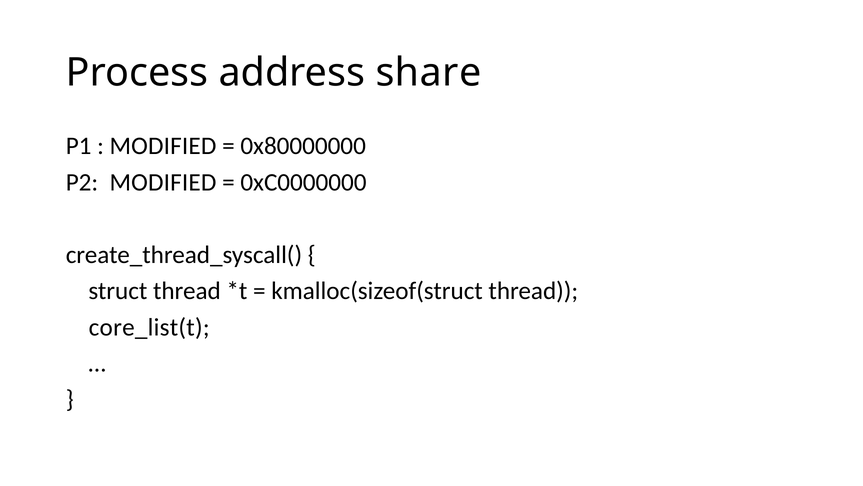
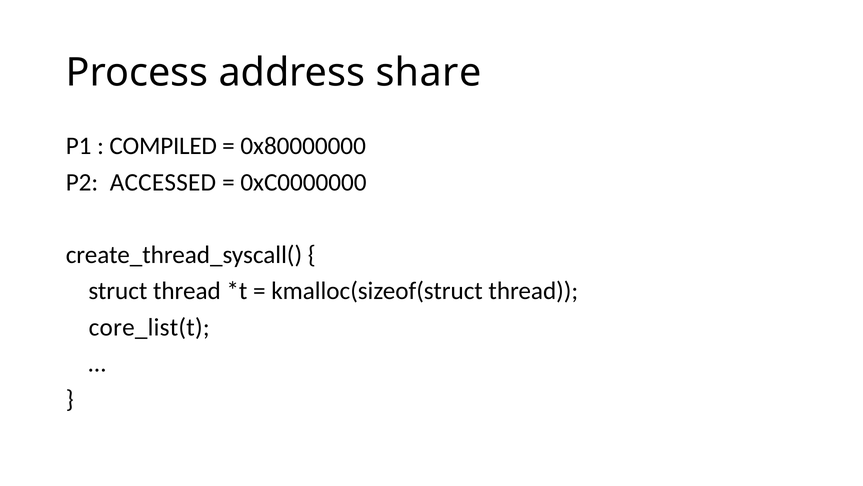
MODIFIED: MODIFIED -> COMPILED (163, 146)
P2 MODIFIED: MODIFIED -> ACCESSED (163, 182)
